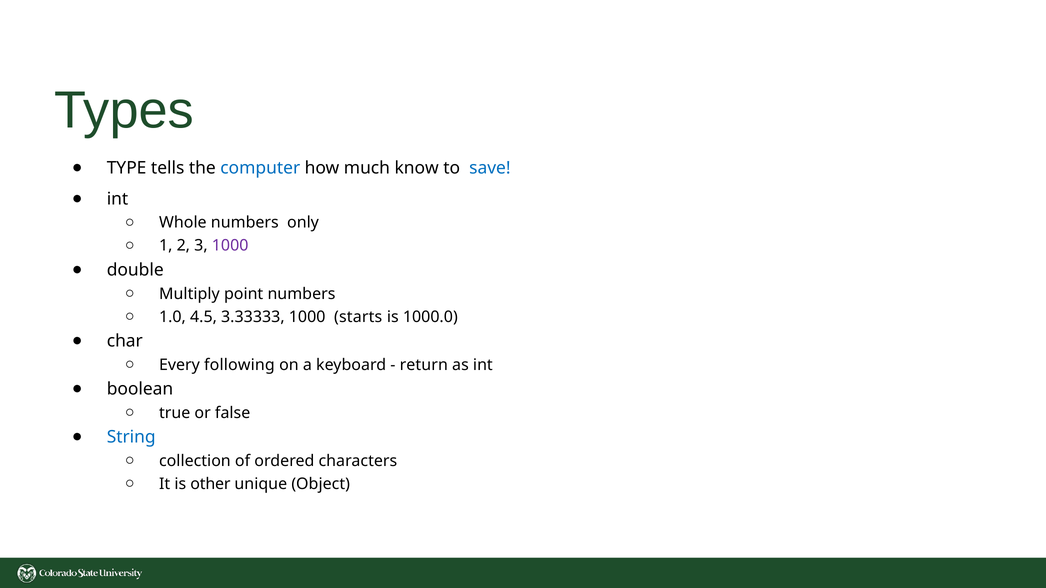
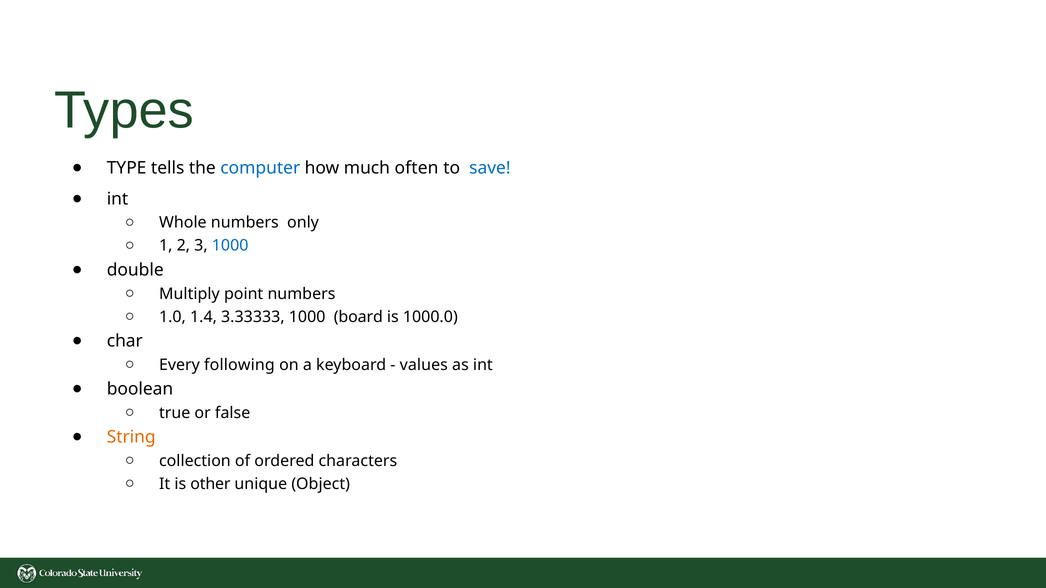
know: know -> often (417, 168)
1000 colour: purple -> blue (230, 246)
4.5: 4.5 -> 1.4 (204, 317)
starts: starts -> board (358, 317)
return: return -> values (424, 365)
String colour: blue -> orange (131, 437)
